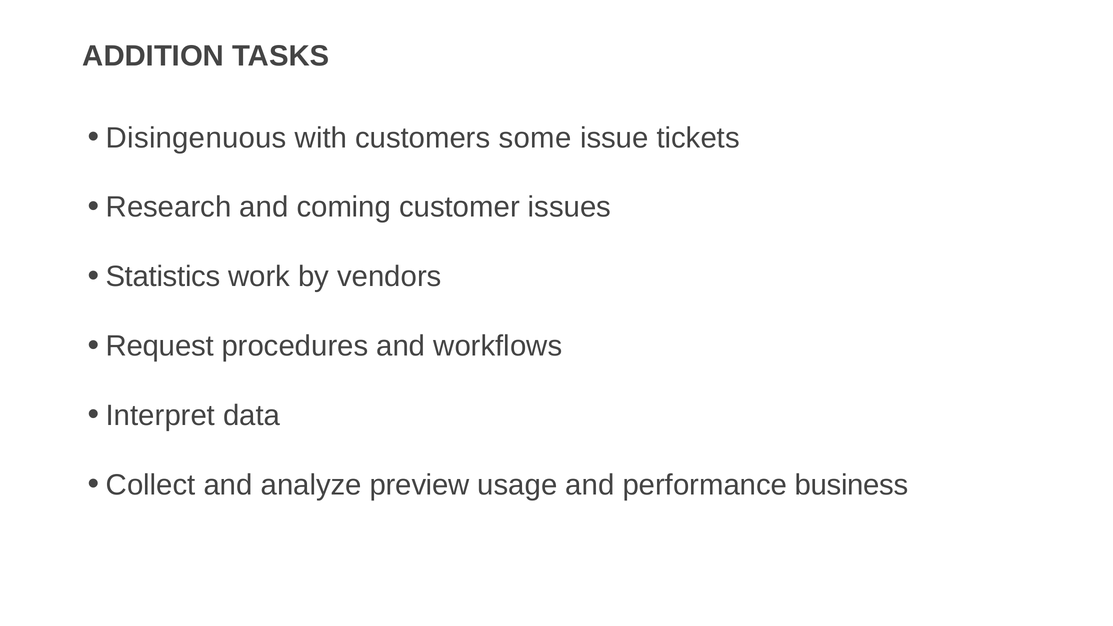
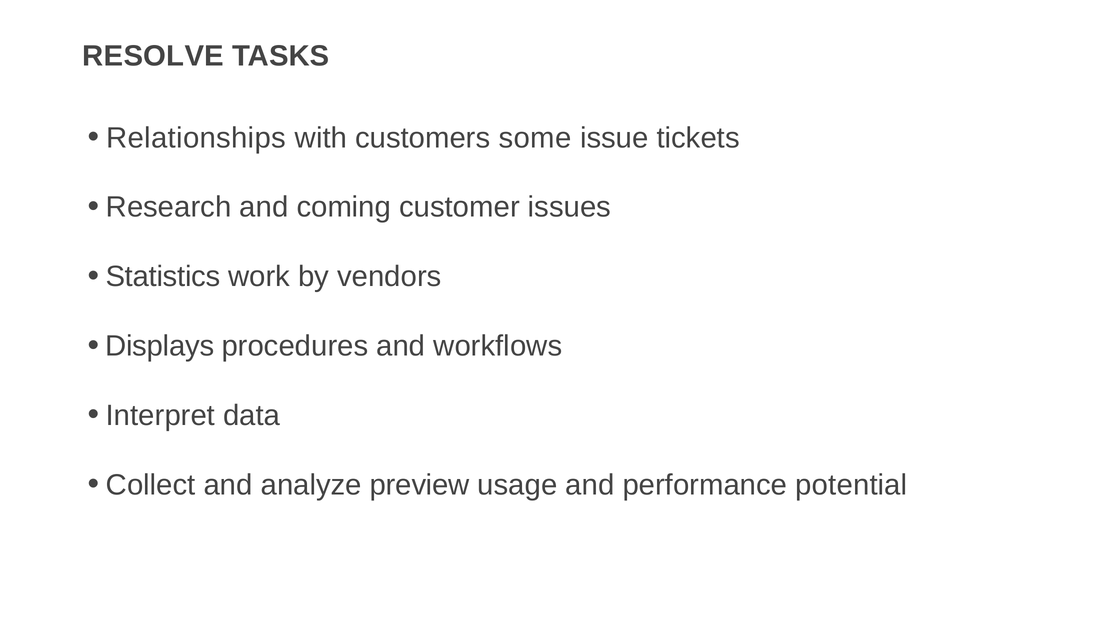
ADDITION: ADDITION -> RESOLVE (153, 56)
Disingenuous: Disingenuous -> Relationships (196, 138)
Request: Request -> Displays (160, 346)
business: business -> potential (851, 485)
